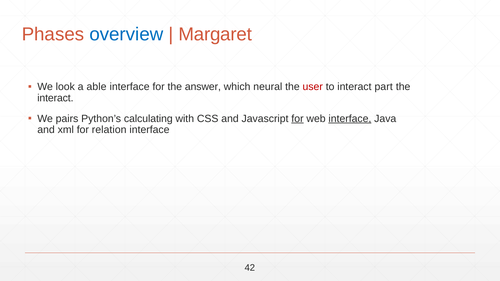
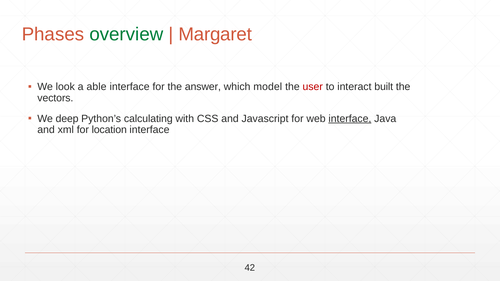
overview colour: blue -> green (126, 34)
neural: neural -> model (268, 87)
part: part -> built (384, 87)
interact: interact -> vectors (55, 98)
pairs: pairs -> deep (67, 119)
for underline: present -> none (297, 119)
relation: relation -> location (109, 130)
